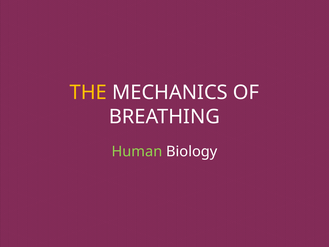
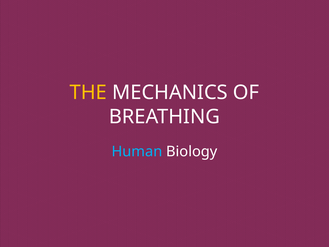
Human colour: light green -> light blue (137, 151)
